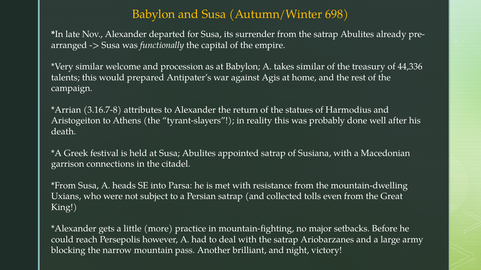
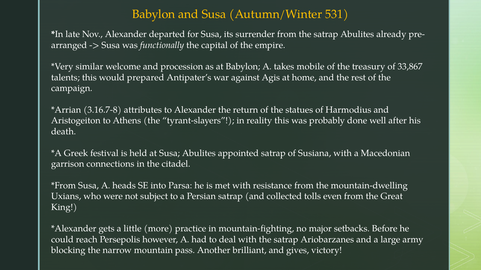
698: 698 -> 531 (337, 14)
takes similar: similar -> mobile (311, 67)
44,336: 44,336 -> 33,867 (410, 67)
night: night -> gives (298, 251)
